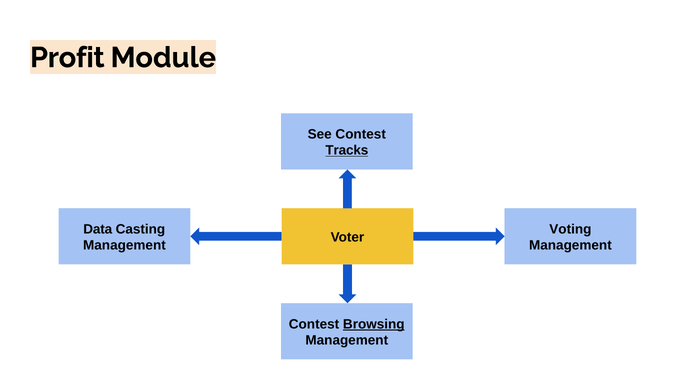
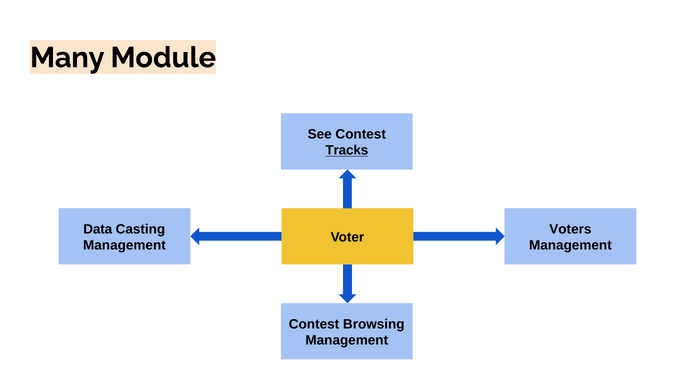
Profit: Profit -> Many (67, 58)
Voting: Voting -> Voters (570, 229)
Browsing underline: present -> none (374, 324)
